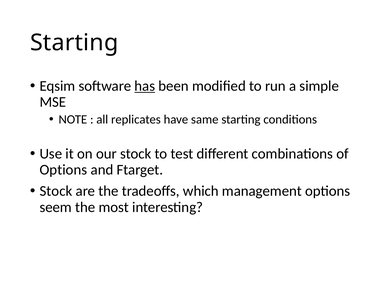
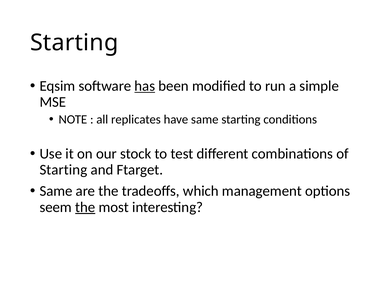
Options: Options -> Starting (63, 170)
Stock: Stock -> Same (56, 191)
the underline: none -> present (85, 207)
